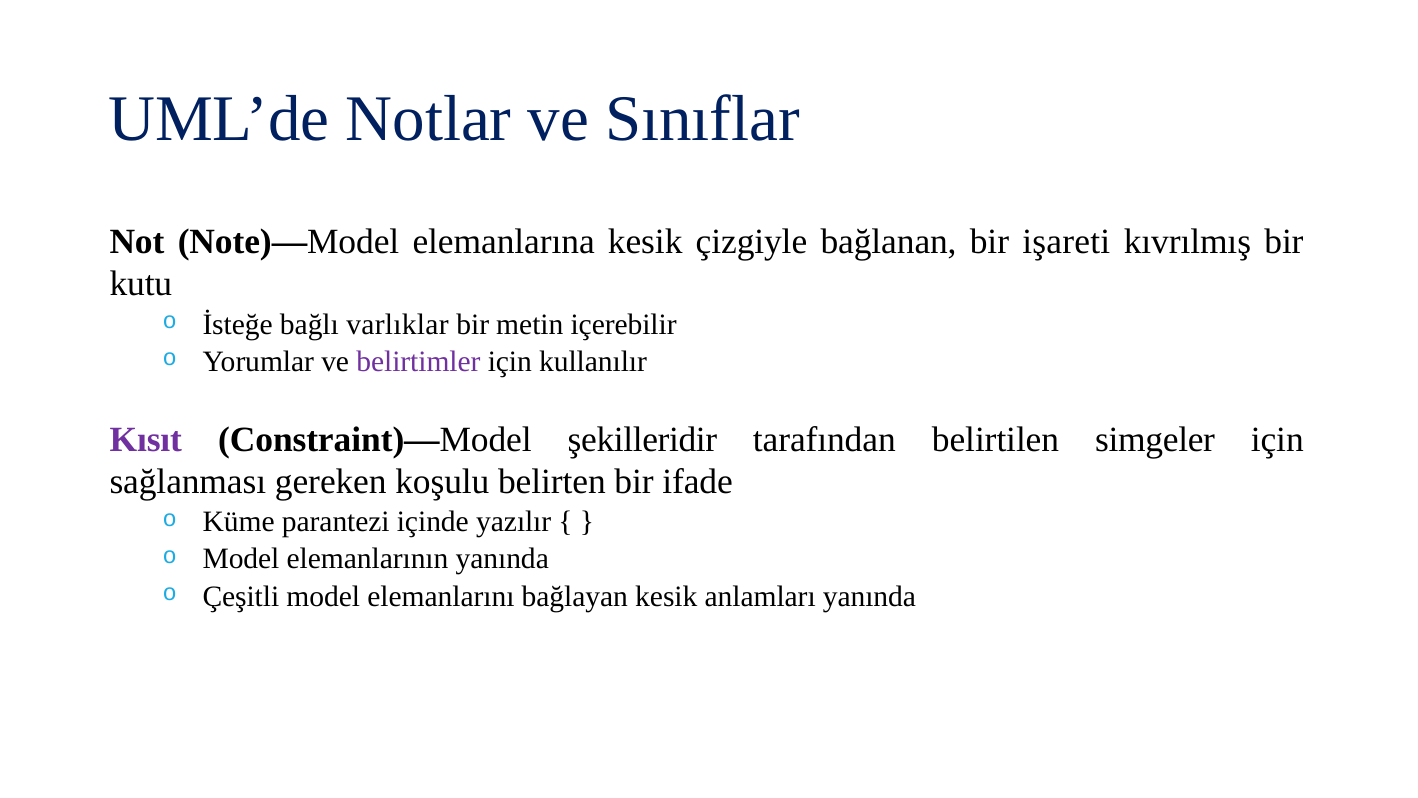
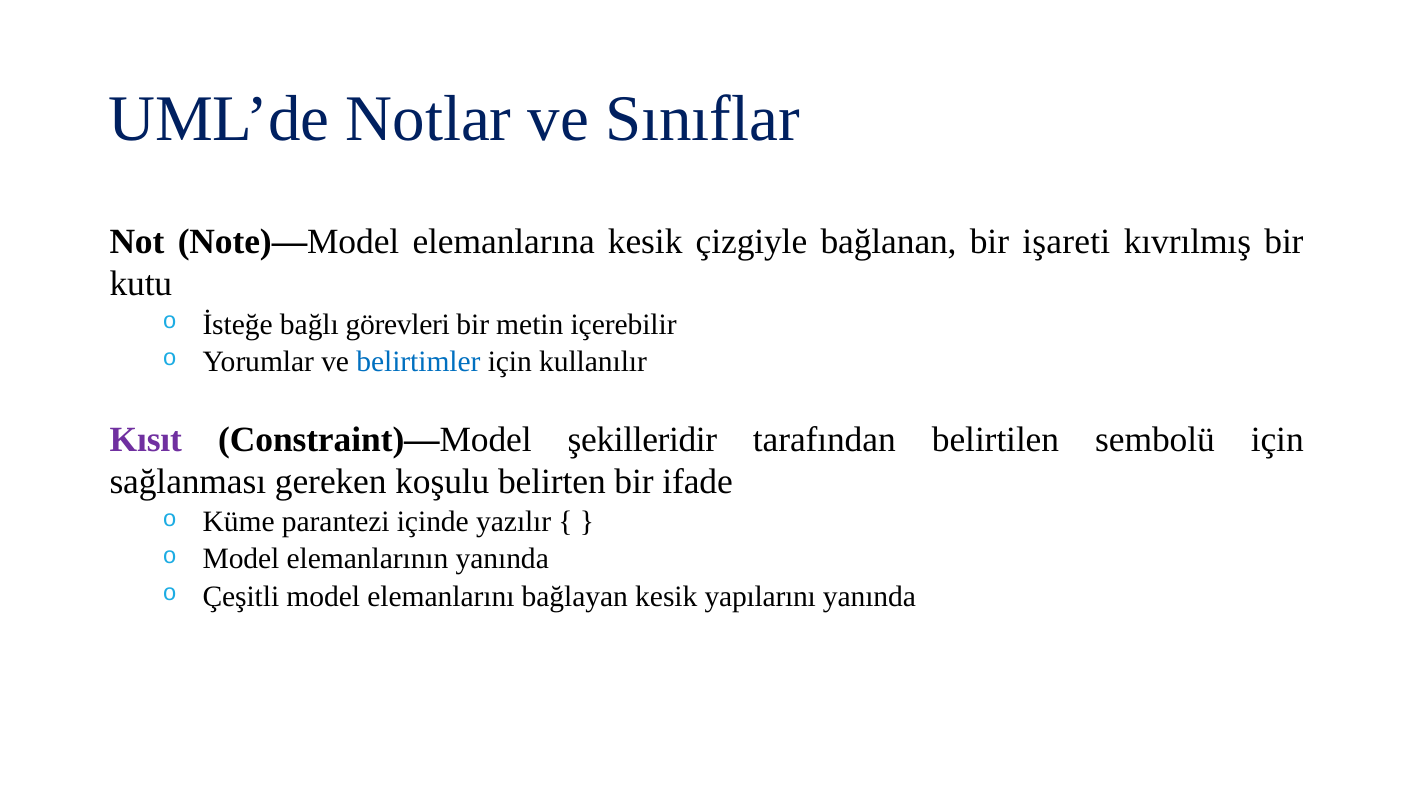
varlıklar: varlıklar -> görevleri (398, 324)
belirtimler colour: purple -> blue (418, 361)
simgeler: simgeler -> sembolü (1155, 439)
anlamları: anlamları -> yapılarını (760, 596)
